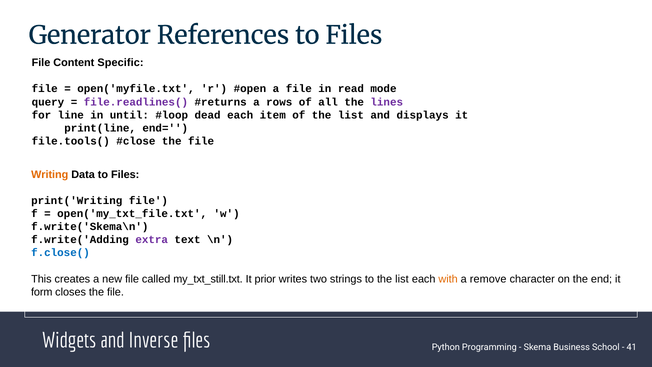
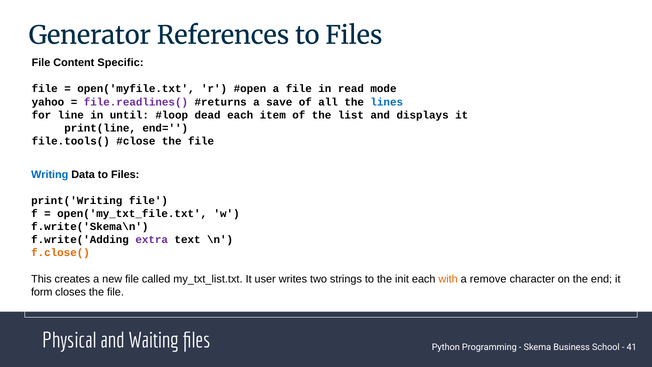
query: query -> yahoo (48, 102)
rows: rows -> save (279, 102)
lines colour: purple -> blue (387, 102)
Writing colour: orange -> blue (50, 175)
f.close( colour: blue -> orange (60, 253)
my_txt_still.txt: my_txt_still.txt -> my_txt_list.txt (208, 279)
prior: prior -> user (265, 279)
to the list: list -> init (402, 279)
Widgets: Widgets -> Physical (69, 340)
Inverse: Inverse -> Waiting (154, 340)
